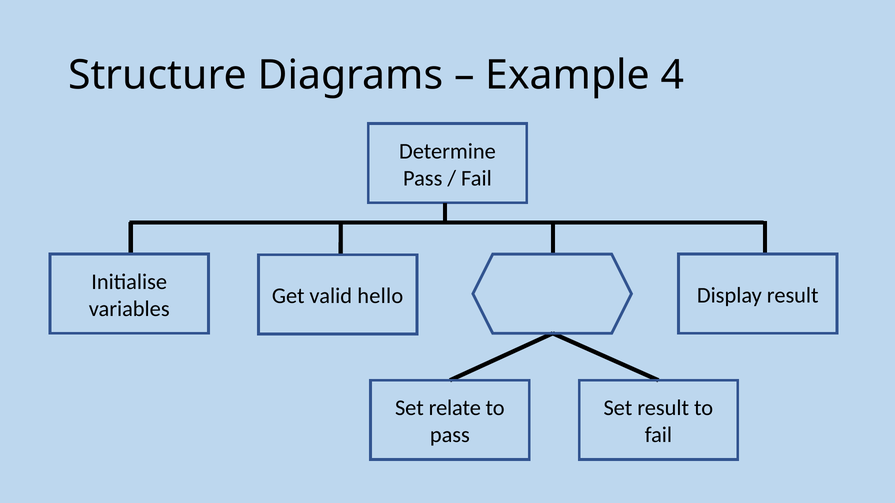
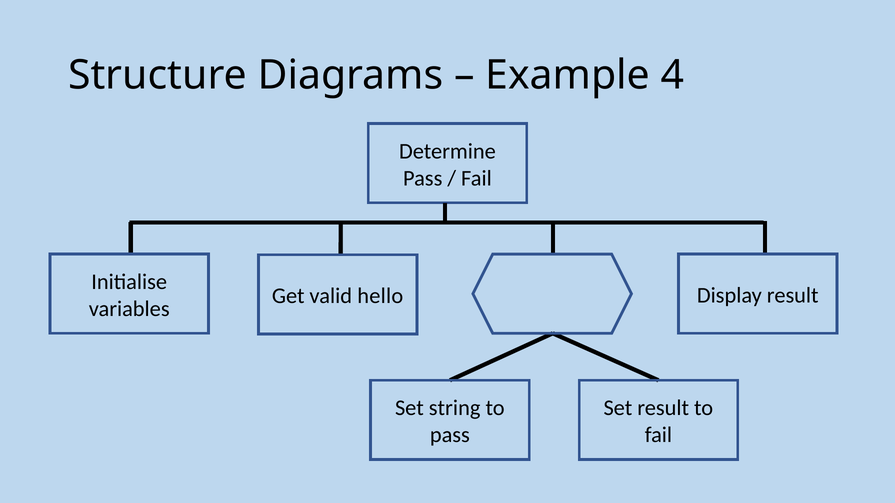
relate: relate -> string (455, 408)
